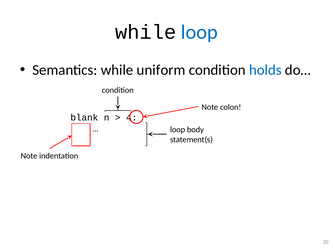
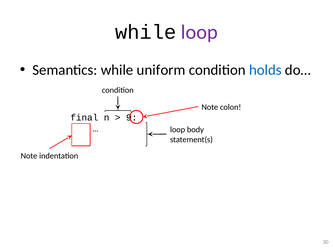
loop colour: blue -> purple (199, 32)
blank: blank -> final (84, 117)
4: 4 -> 9 (132, 117)
